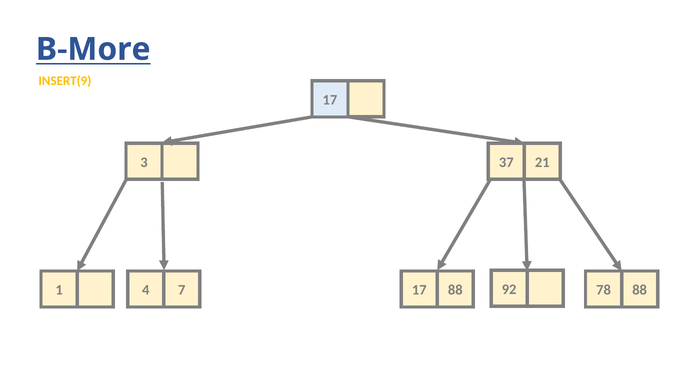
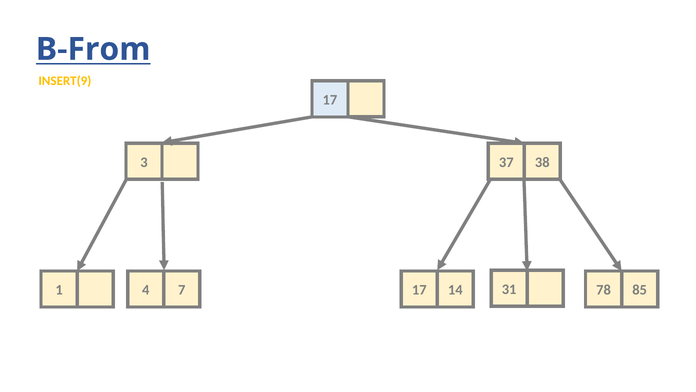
B-More: B-More -> B-From (93, 49)
21: 21 -> 38 (542, 162)
17 88: 88 -> 14 (455, 290)
92: 92 -> 31 (509, 289)
78 88: 88 -> 85 (640, 290)
